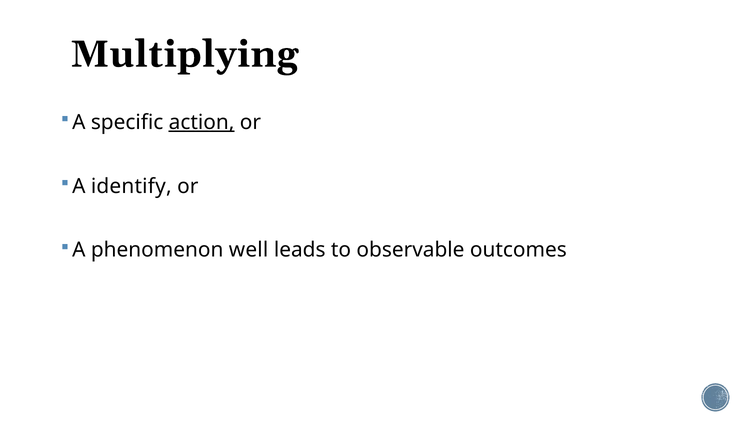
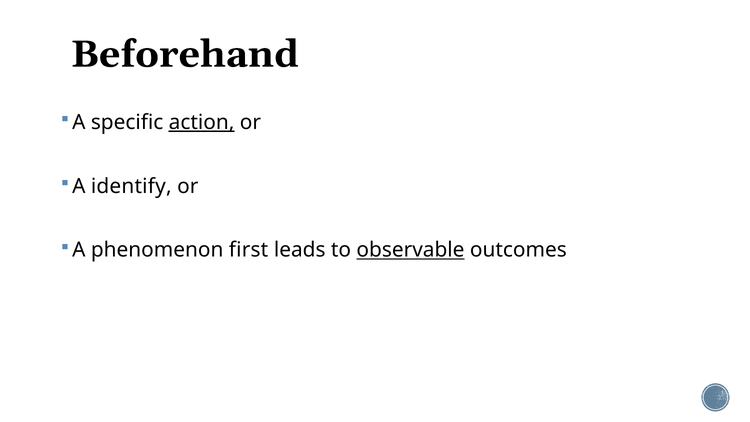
Multiplying: Multiplying -> Beforehand (185, 54)
well: well -> first (249, 250)
observable underline: none -> present (410, 250)
